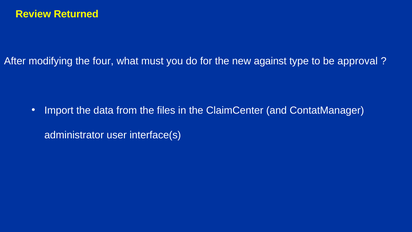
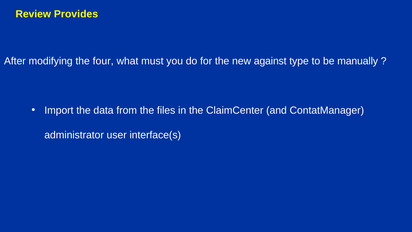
Returned: Returned -> Provides (76, 14)
approval: approval -> manually (358, 61)
